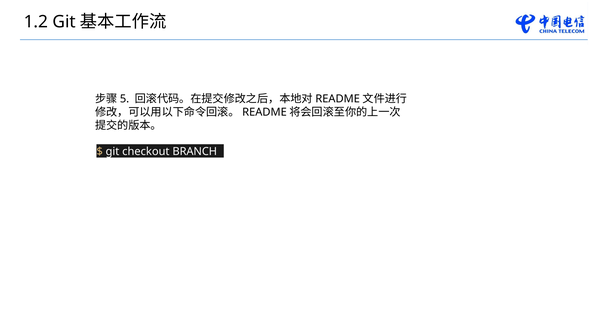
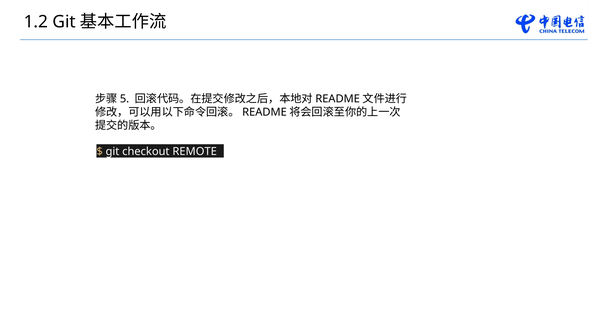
BRANCH: BRANCH -> REMOTE (195, 152)
